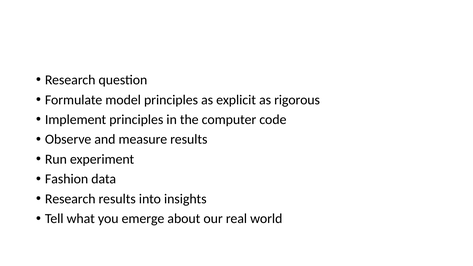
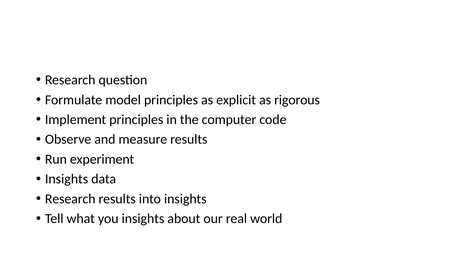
Fashion: Fashion -> Insights (67, 179)
you emerge: emerge -> insights (143, 219)
